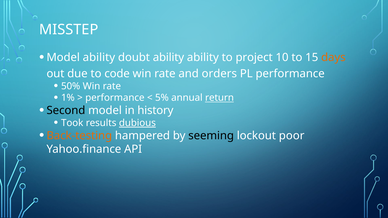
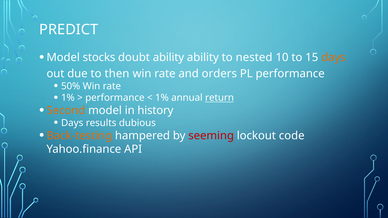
MISSTEP: MISSTEP -> PREDICT (69, 30)
Model ability: ability -> stocks (99, 58)
project: project -> nested (254, 58)
code: code -> then (117, 74)
5%: 5% -> 1% (162, 98)
Second colour: black -> orange (66, 111)
Took: Took -> Days (72, 123)
dubious underline: present -> none (137, 123)
seeming colour: black -> red (211, 136)
poor: poor -> code (292, 136)
